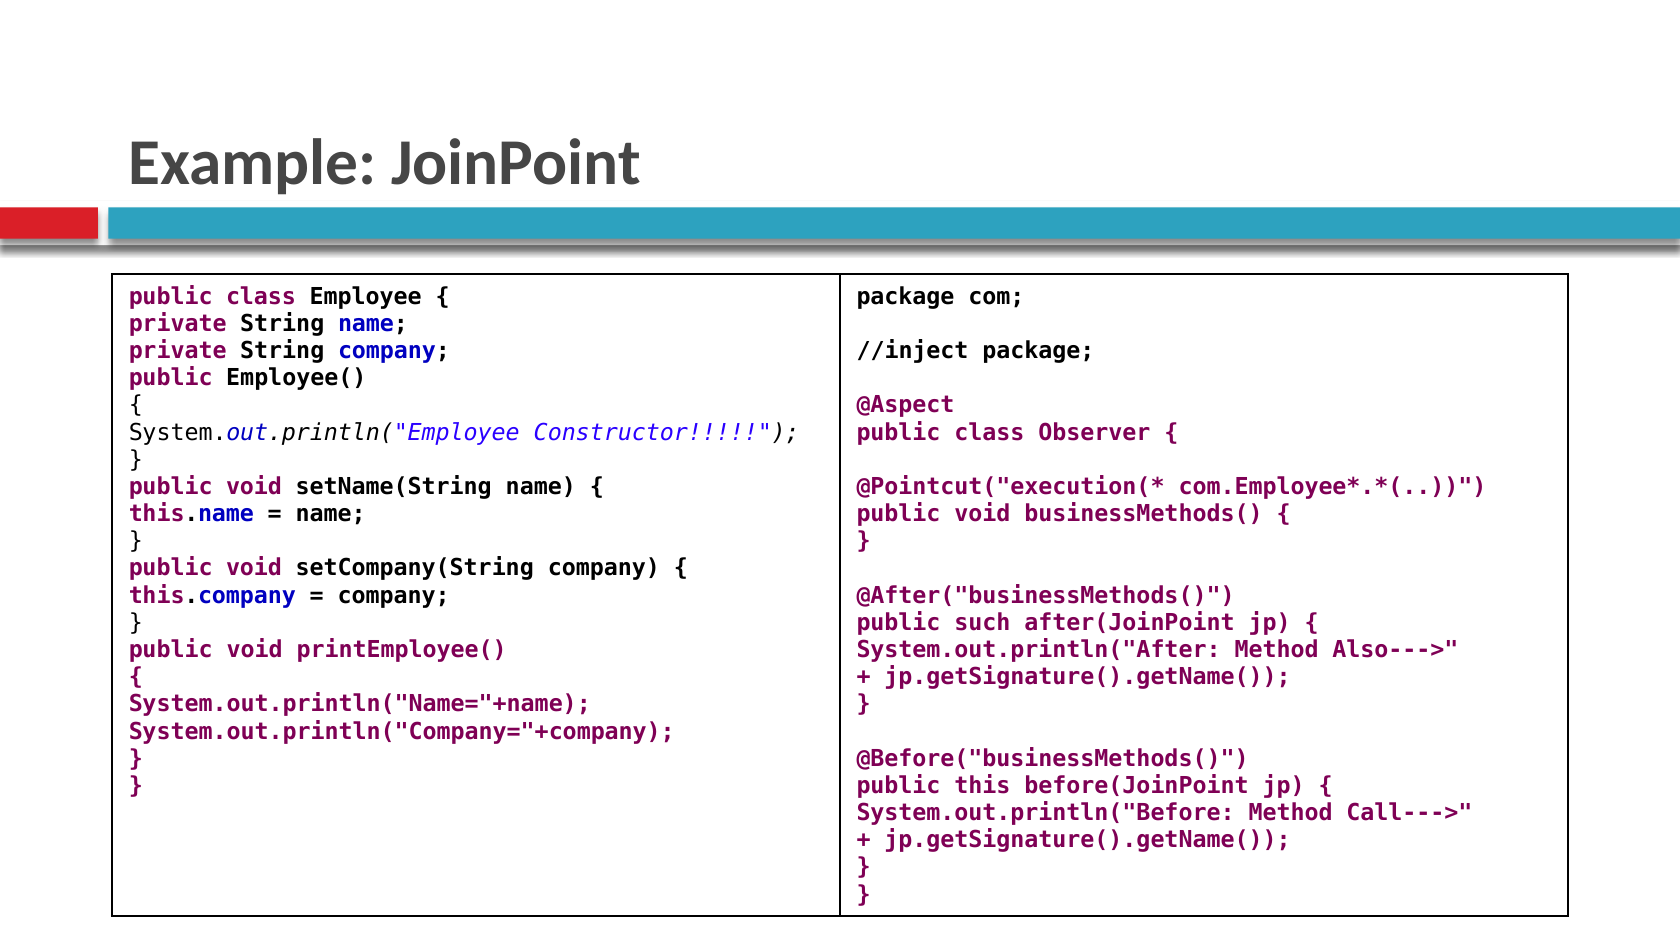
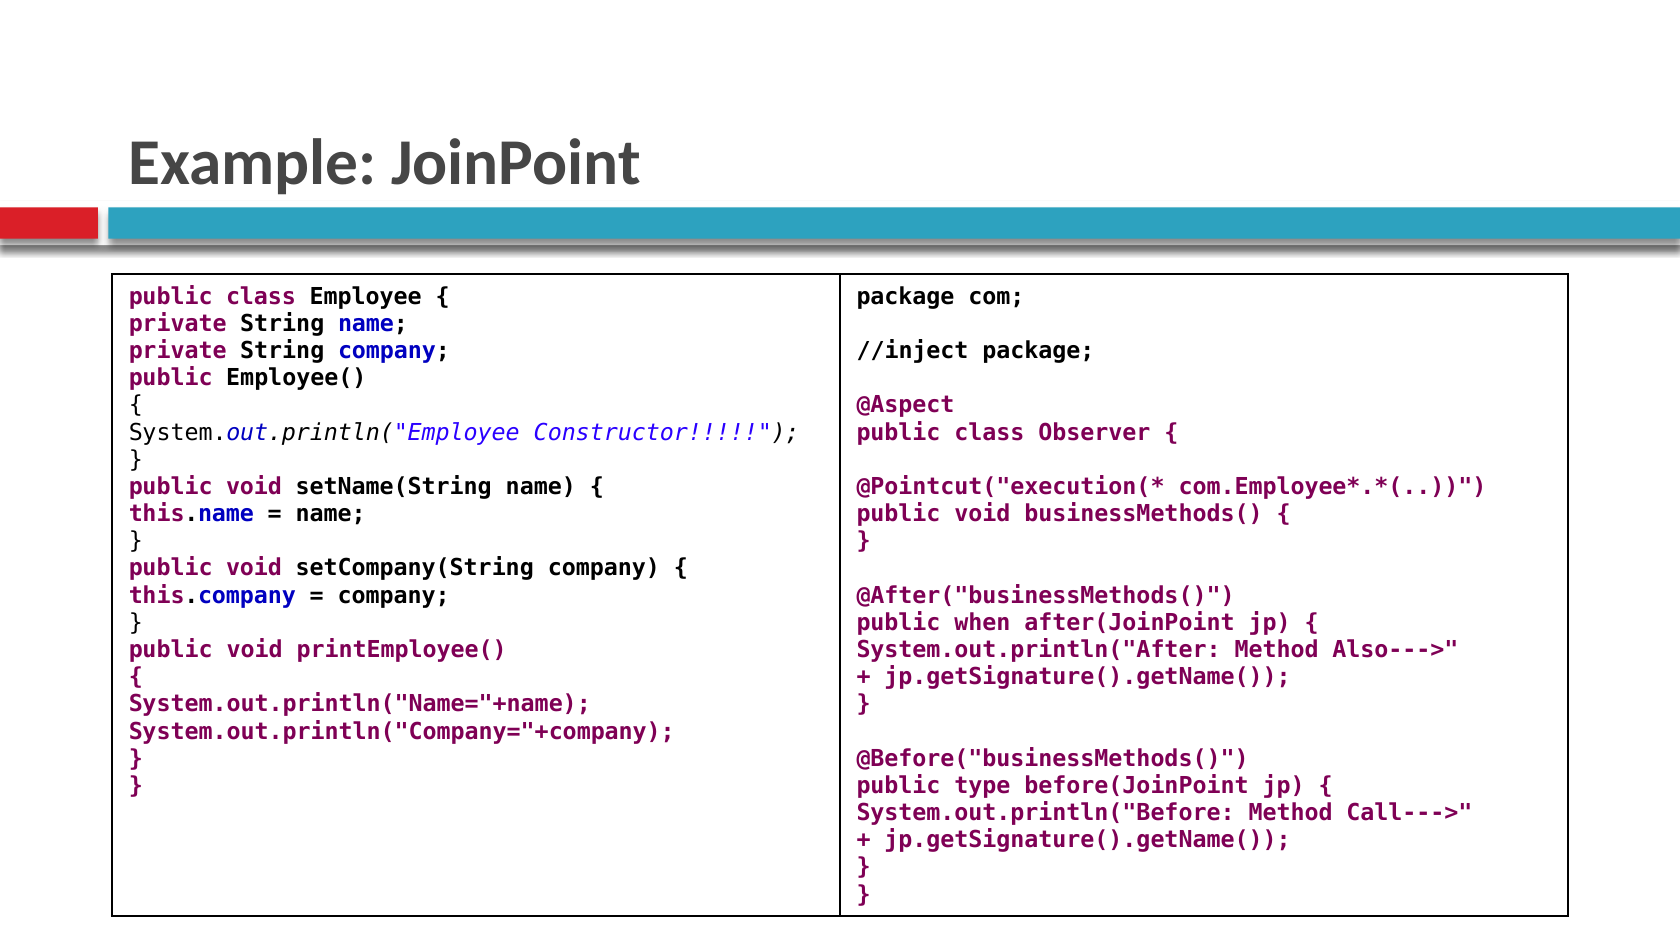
such: such -> when (982, 623)
this: this -> type (982, 786)
